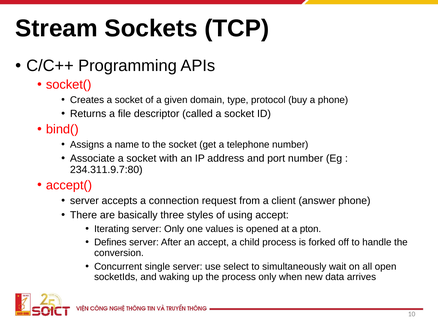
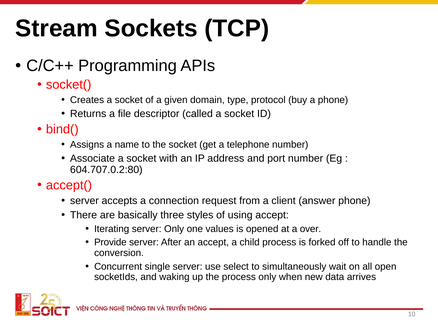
234.311.9.7:80: 234.311.9.7:80 -> 604.707.0.2:80 (106, 169)
pton: pton -> over (311, 228)
Defines: Defines -> Provide (110, 242)
